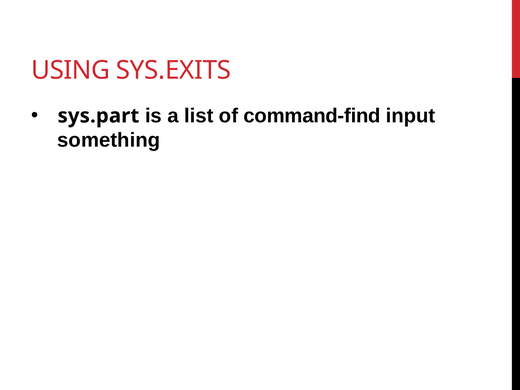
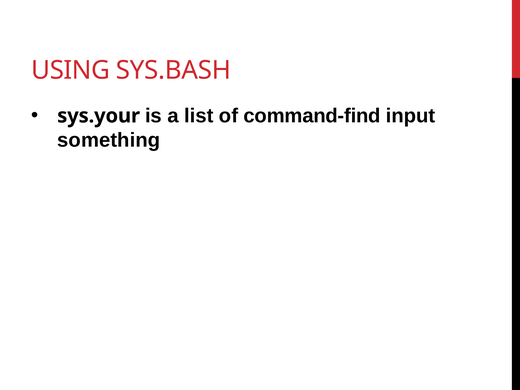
SYS.EXITS: SYS.EXITS -> SYS.BASH (174, 70)
sys.part: sys.part -> sys.your (99, 116)
